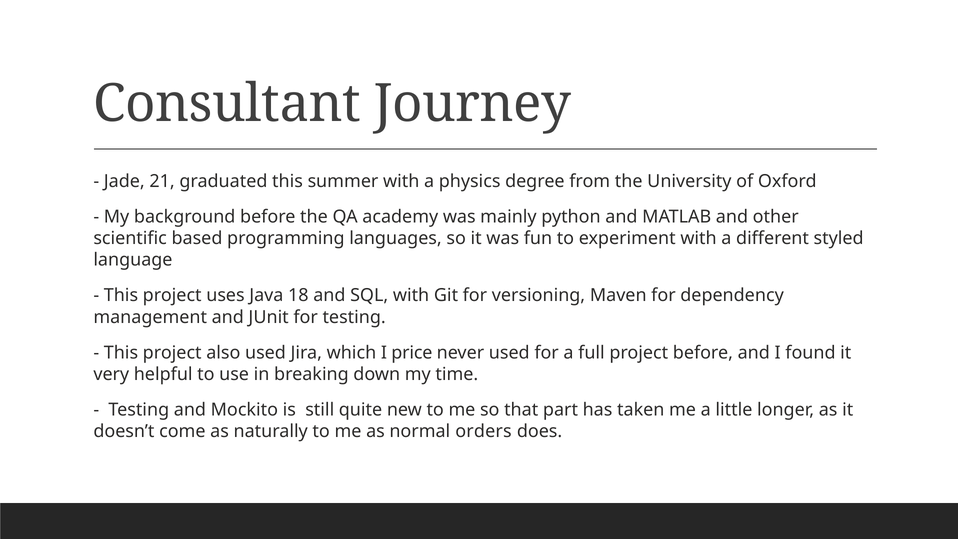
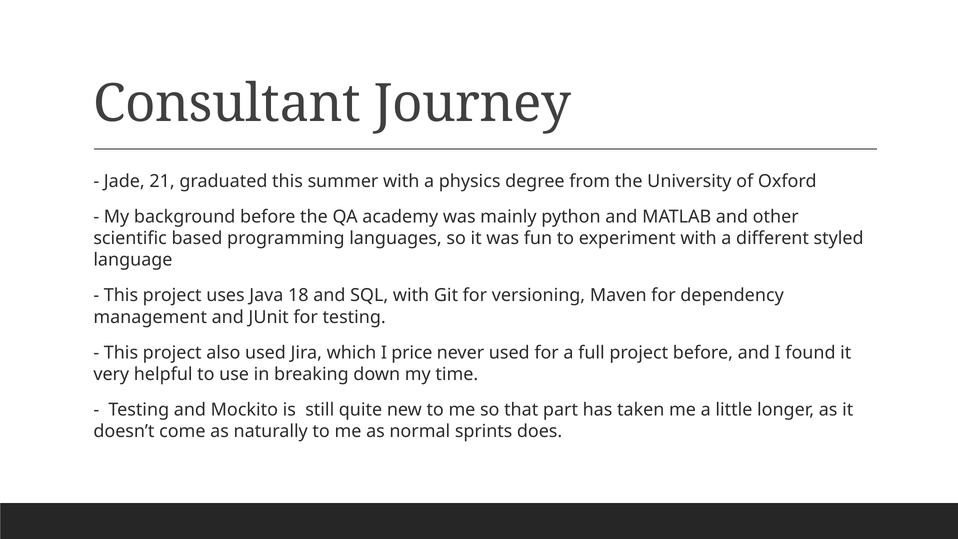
orders: orders -> sprints (484, 431)
